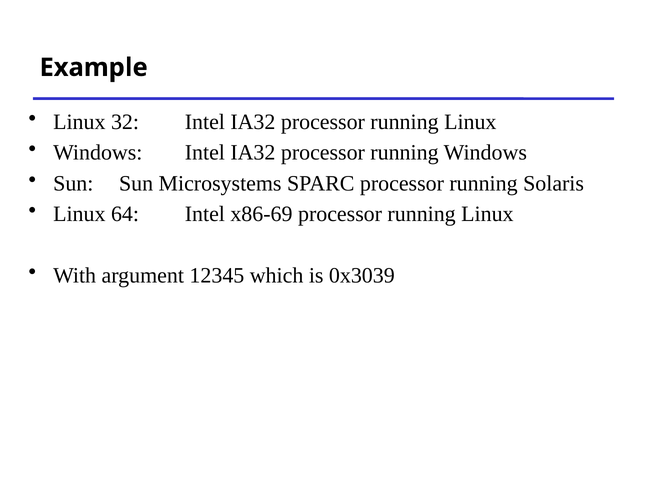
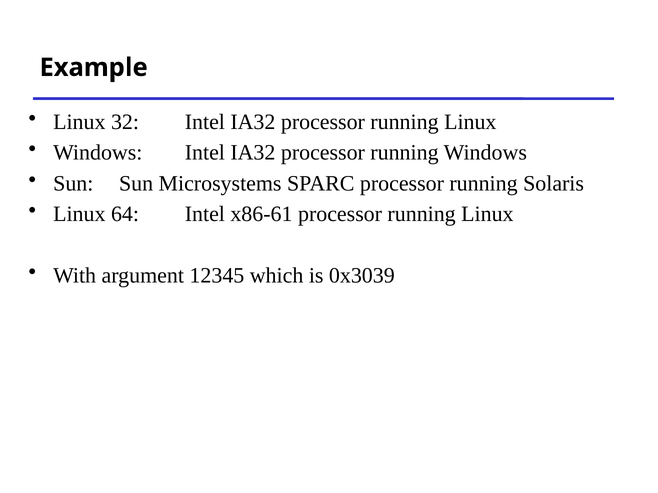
x86-69: x86-69 -> x86-61 (261, 214)
